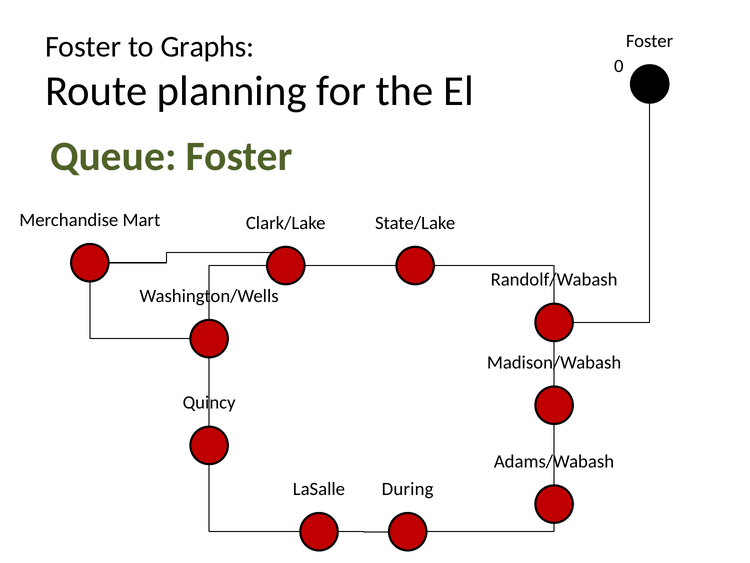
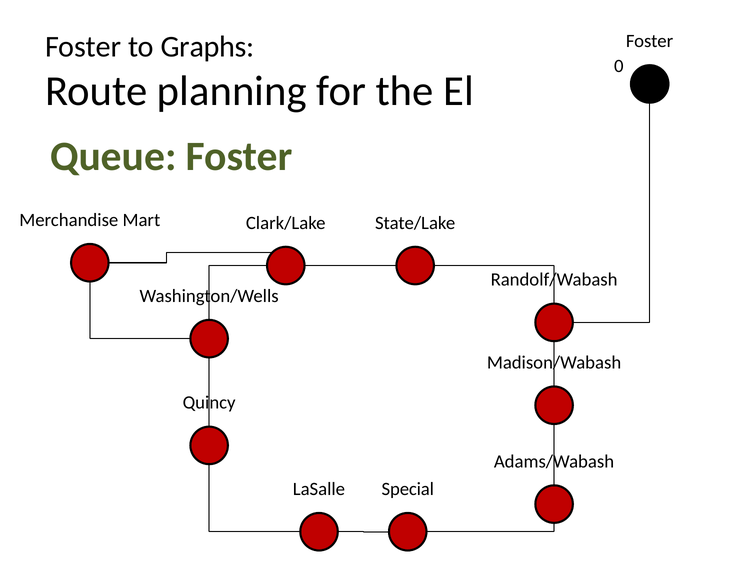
During: During -> Special (408, 489)
